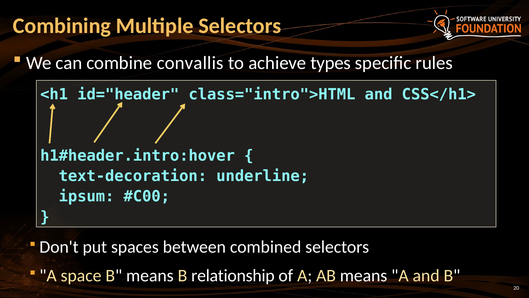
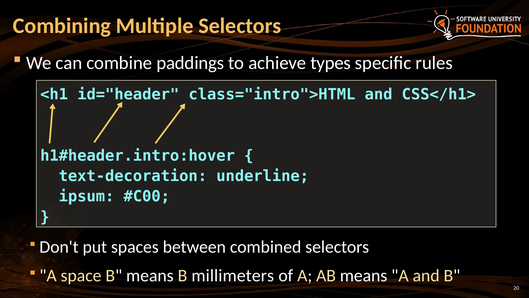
convallis: convallis -> paddings (190, 63)
relationship: relationship -> millimeters (233, 275)
